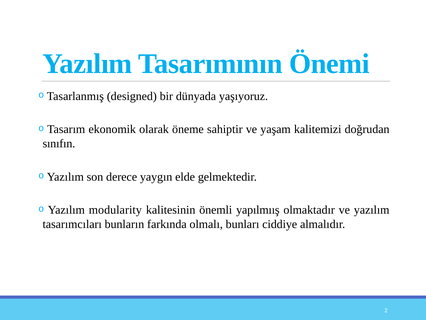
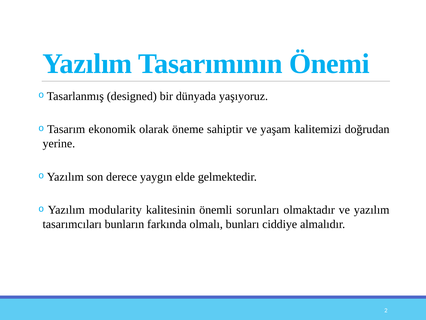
sınıfın: sınıfın -> yerine (59, 143)
yapılmıış: yapılmıış -> sorunları (258, 210)
